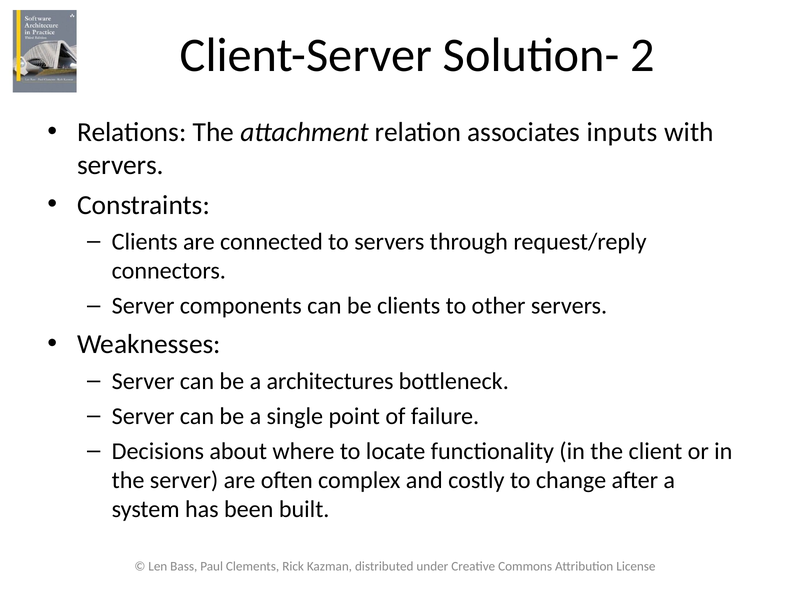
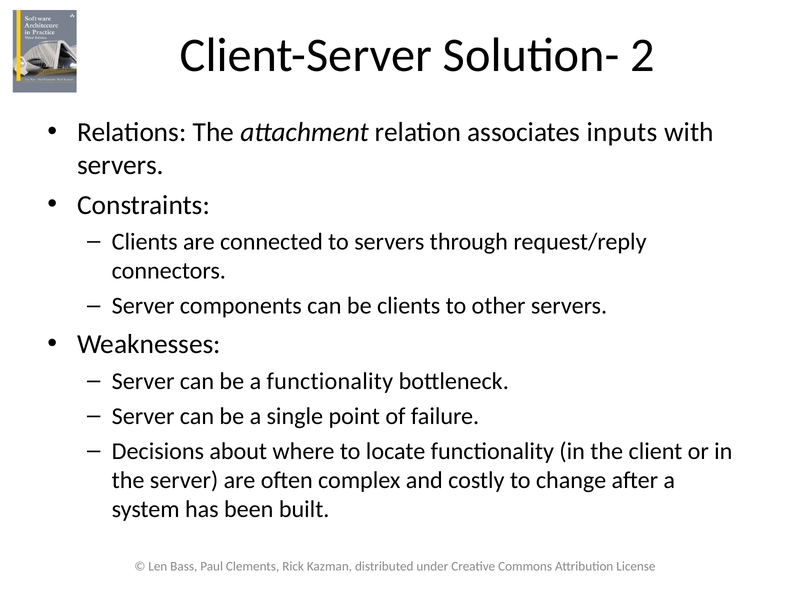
a architectures: architectures -> functionality (330, 381)
